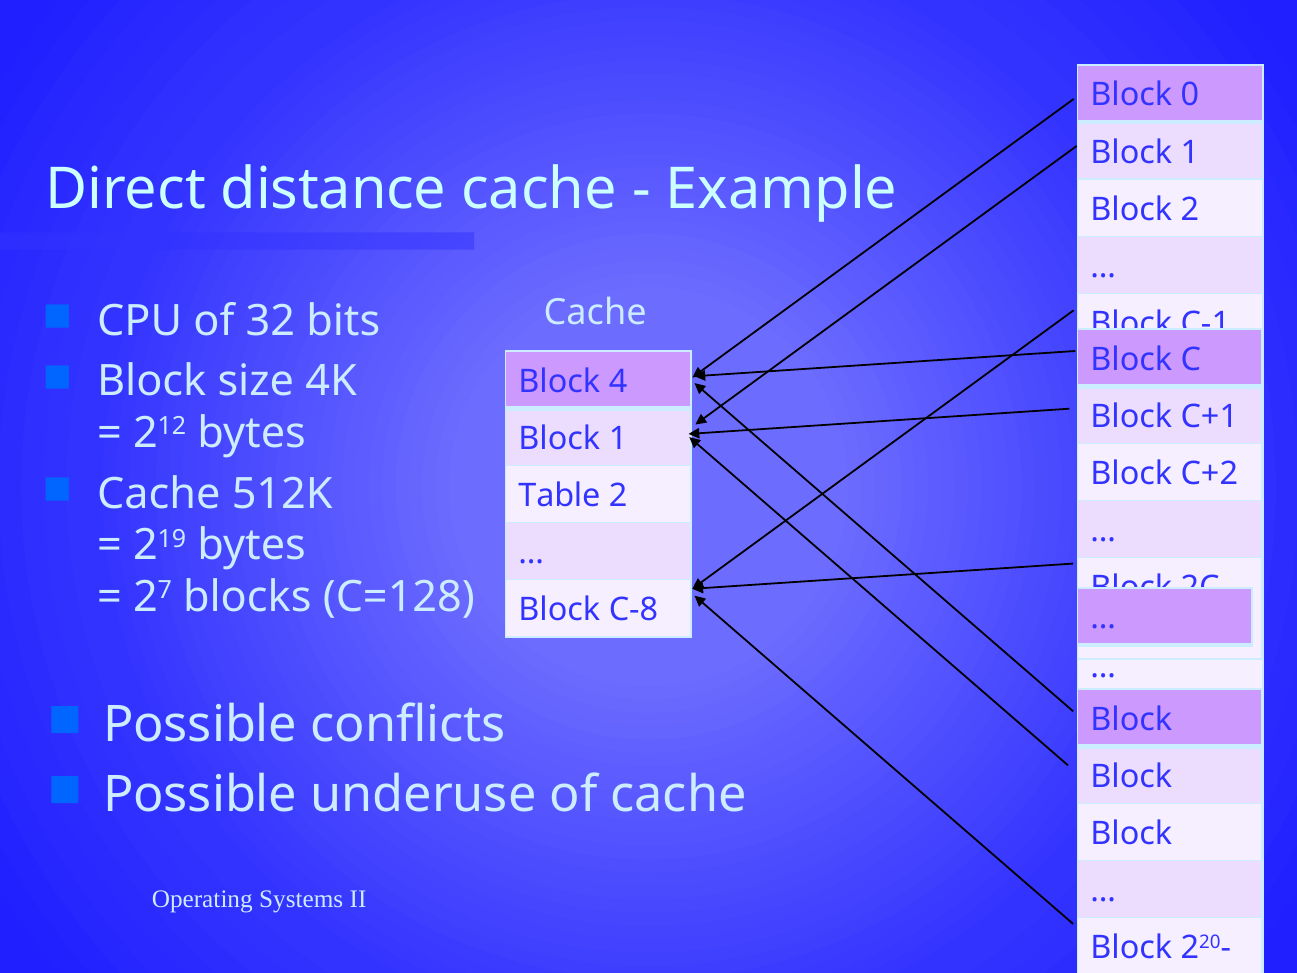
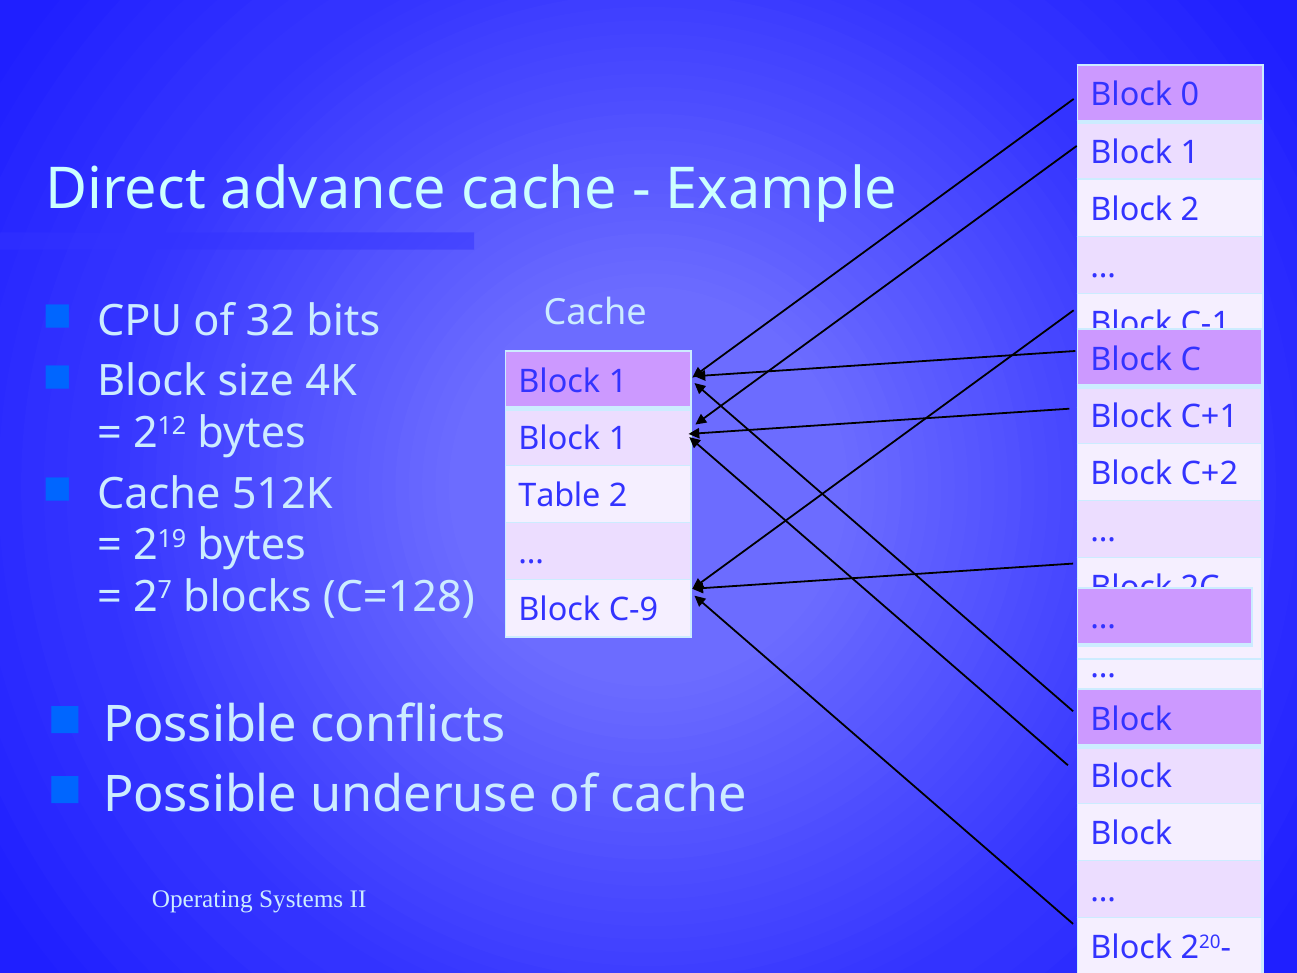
distance: distance -> advance (334, 190)
4: 4 -> 1 (618, 381)
C-8: C-8 -> C-9 (633, 610)
